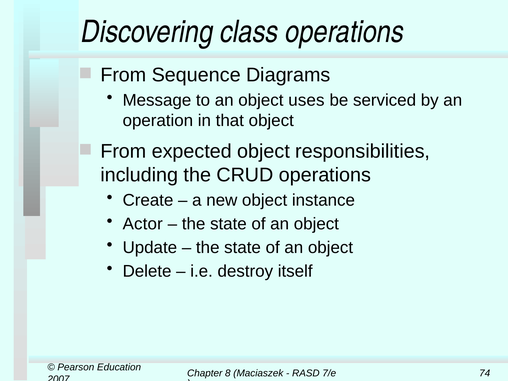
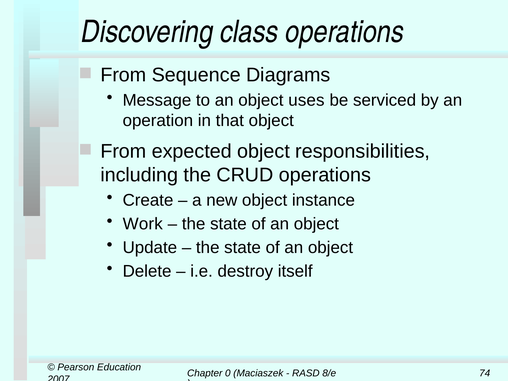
Actor: Actor -> Work (143, 224)
8: 8 -> 0 (228, 373)
7/e: 7/e -> 8/e (329, 373)
